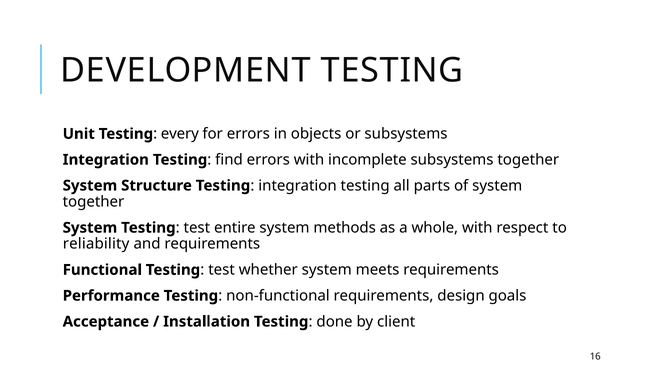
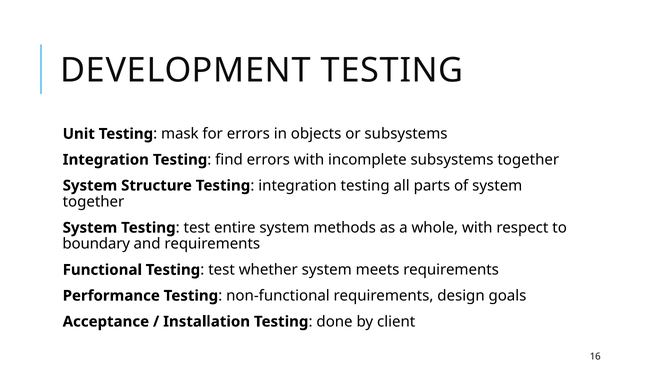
every: every -> mask (180, 134)
reliability: reliability -> boundary (96, 244)
